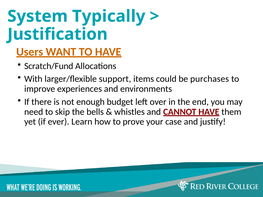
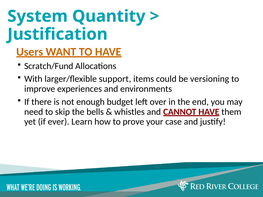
Typically: Typically -> Quantity (109, 16)
purchases: purchases -> versioning (210, 79)
